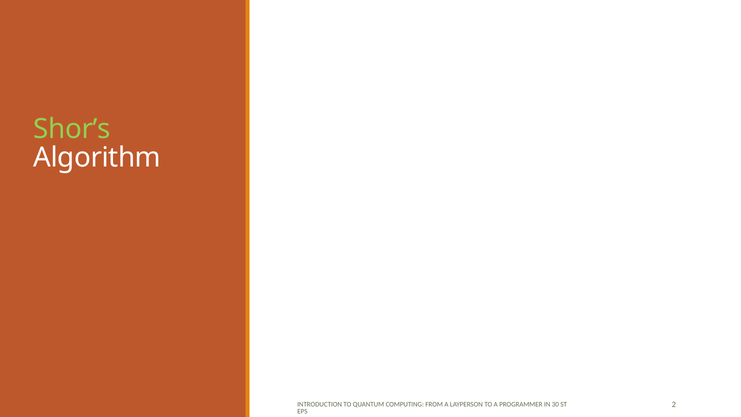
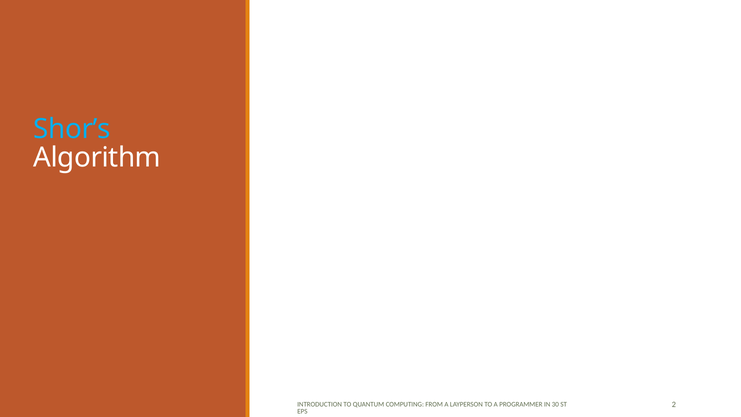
Shor’s colour: light green -> light blue (72, 129)
